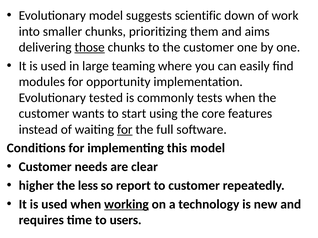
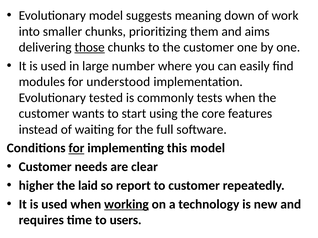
scientific: scientific -> meaning (198, 16)
teaming: teaming -> number (133, 66)
opportunity: opportunity -> understood (118, 82)
for underline: present -> none (125, 130)
for underline: none -> present (76, 148)
less: less -> laid (88, 186)
